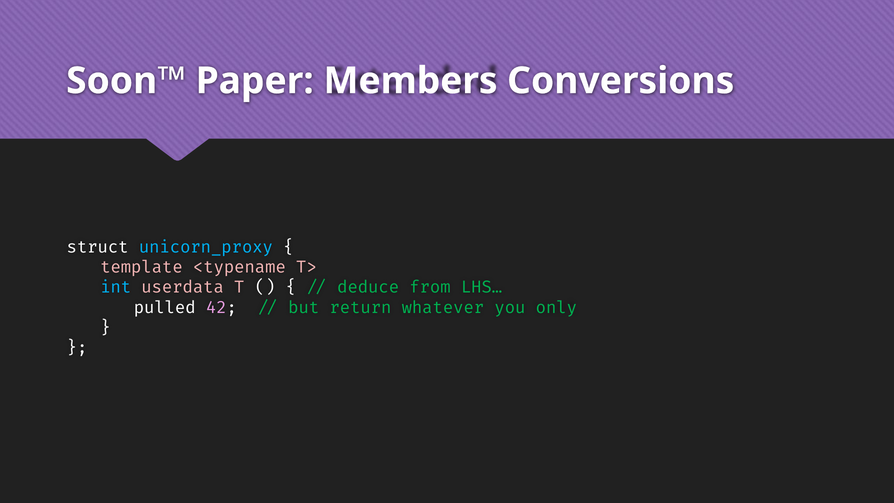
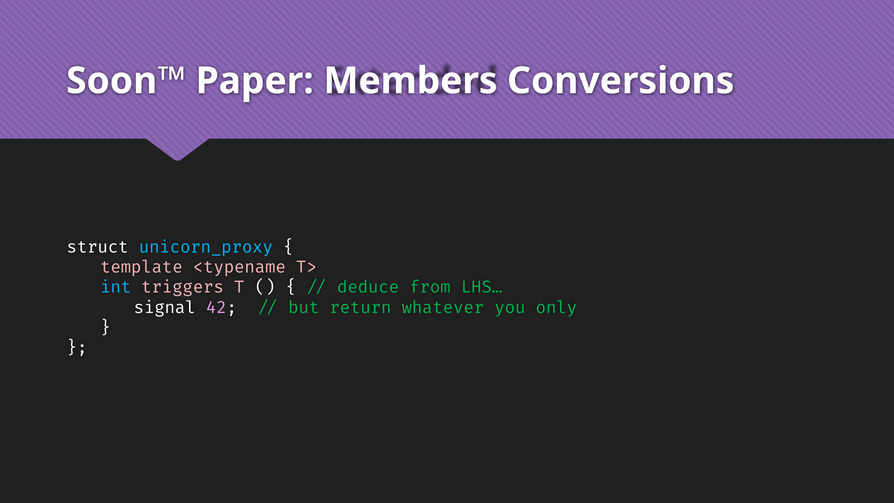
userdata: userdata -> triggers (183, 287)
pulled: pulled -> signal (165, 307)
